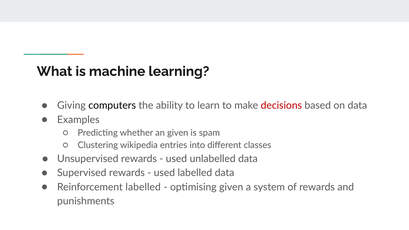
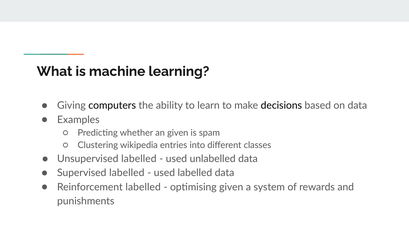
decisions colour: red -> black (281, 106)
Unsupervised rewards: rewards -> labelled (139, 159)
Supervised rewards: rewards -> labelled (127, 173)
